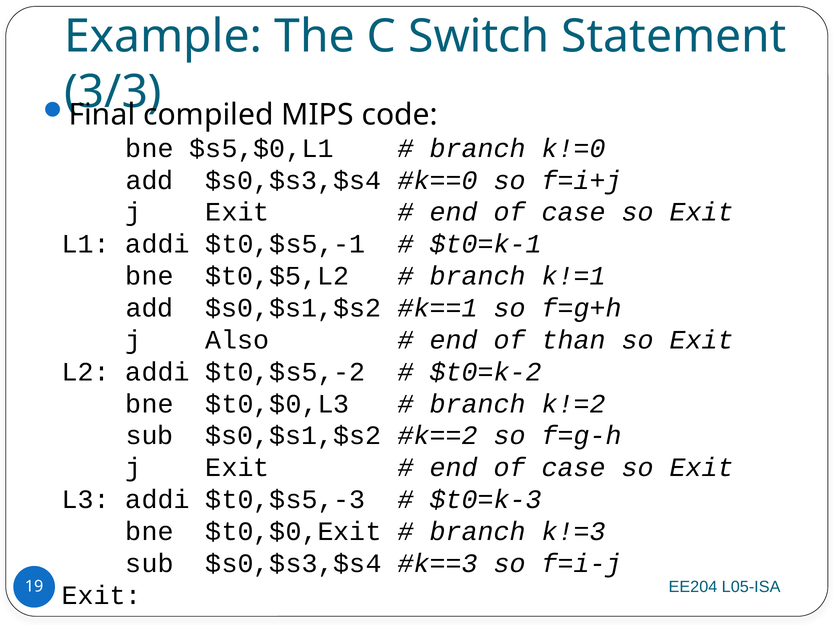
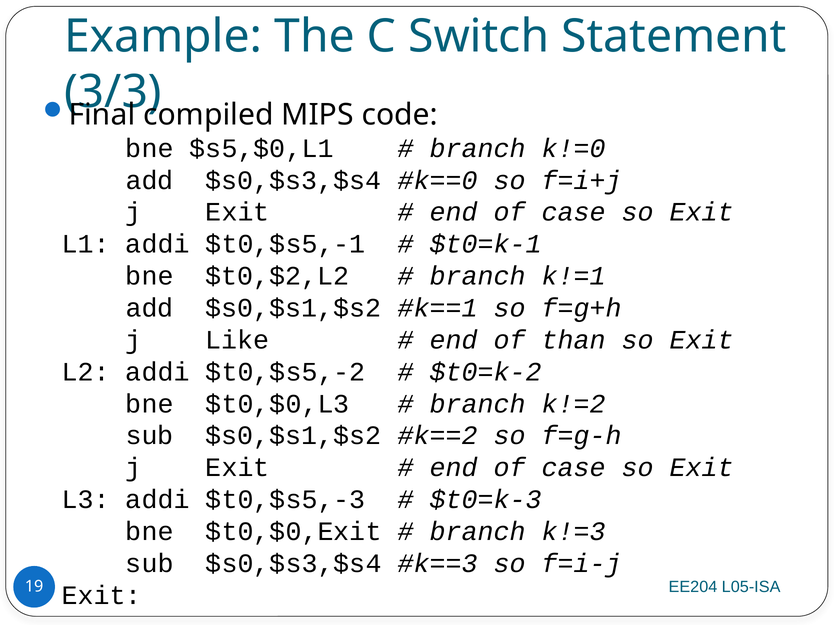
$t0,$5,L2: $t0,$5,L2 -> $t0,$2,L2 (277, 276)
Also: Also -> Like (237, 340)
